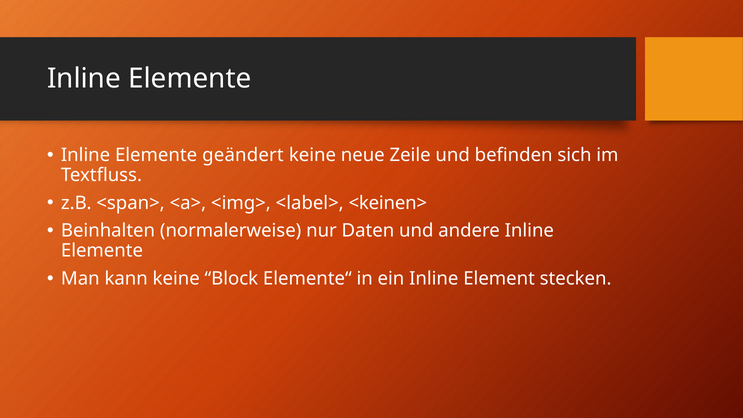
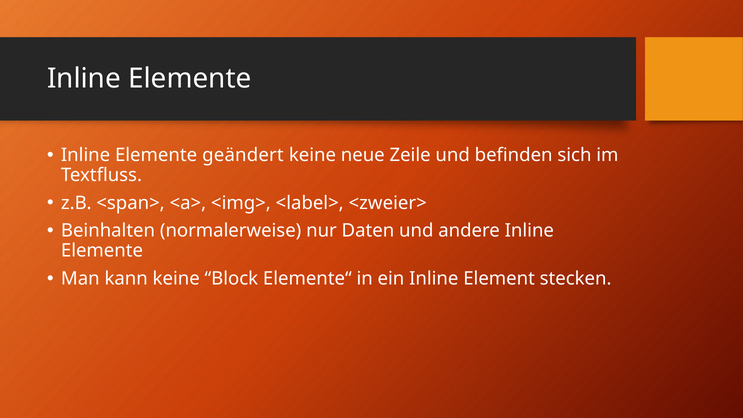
<keinen>: <keinen> -> <zweier> (388, 203)
